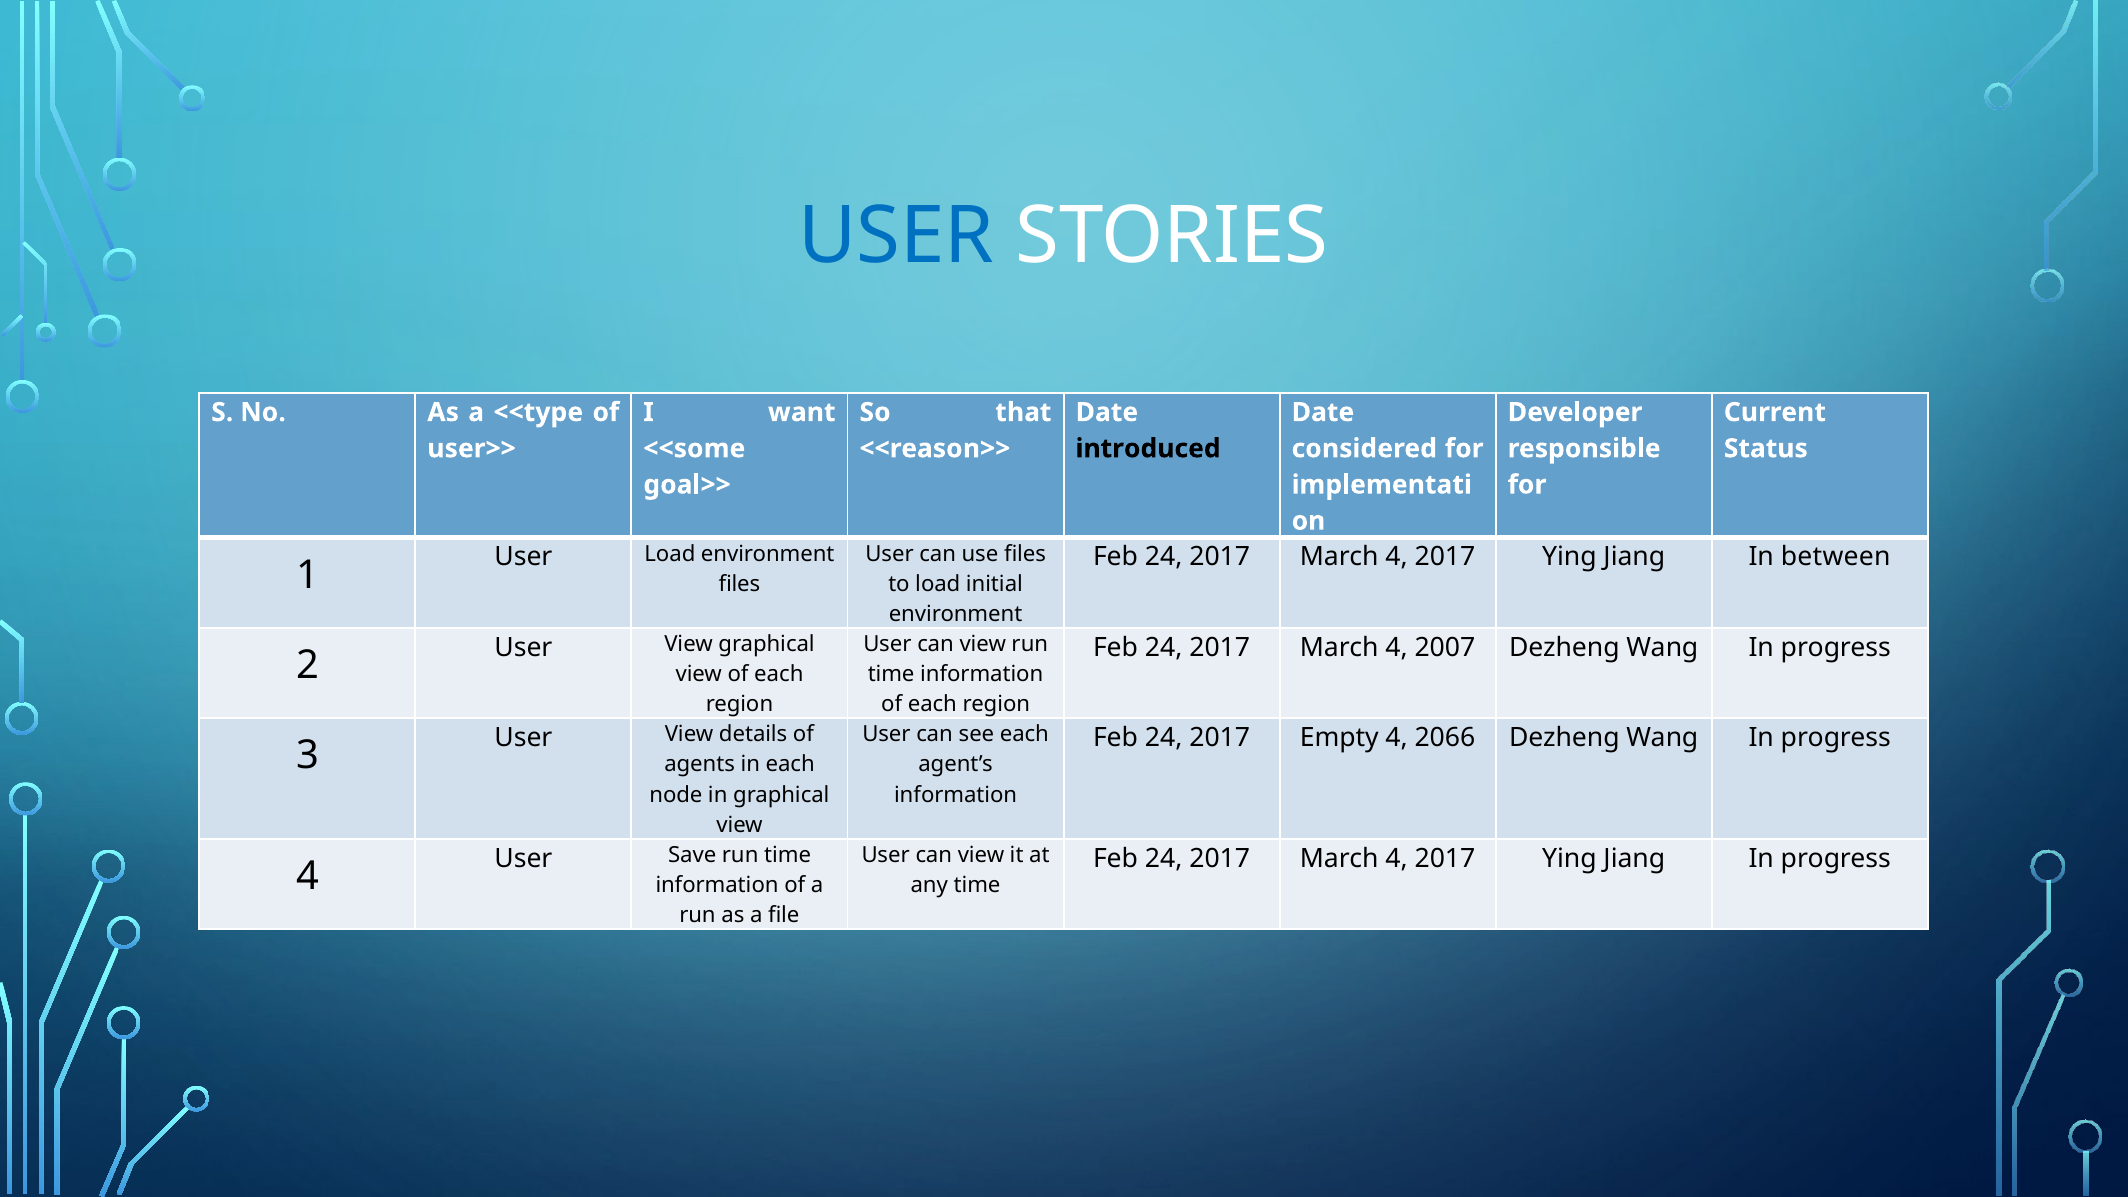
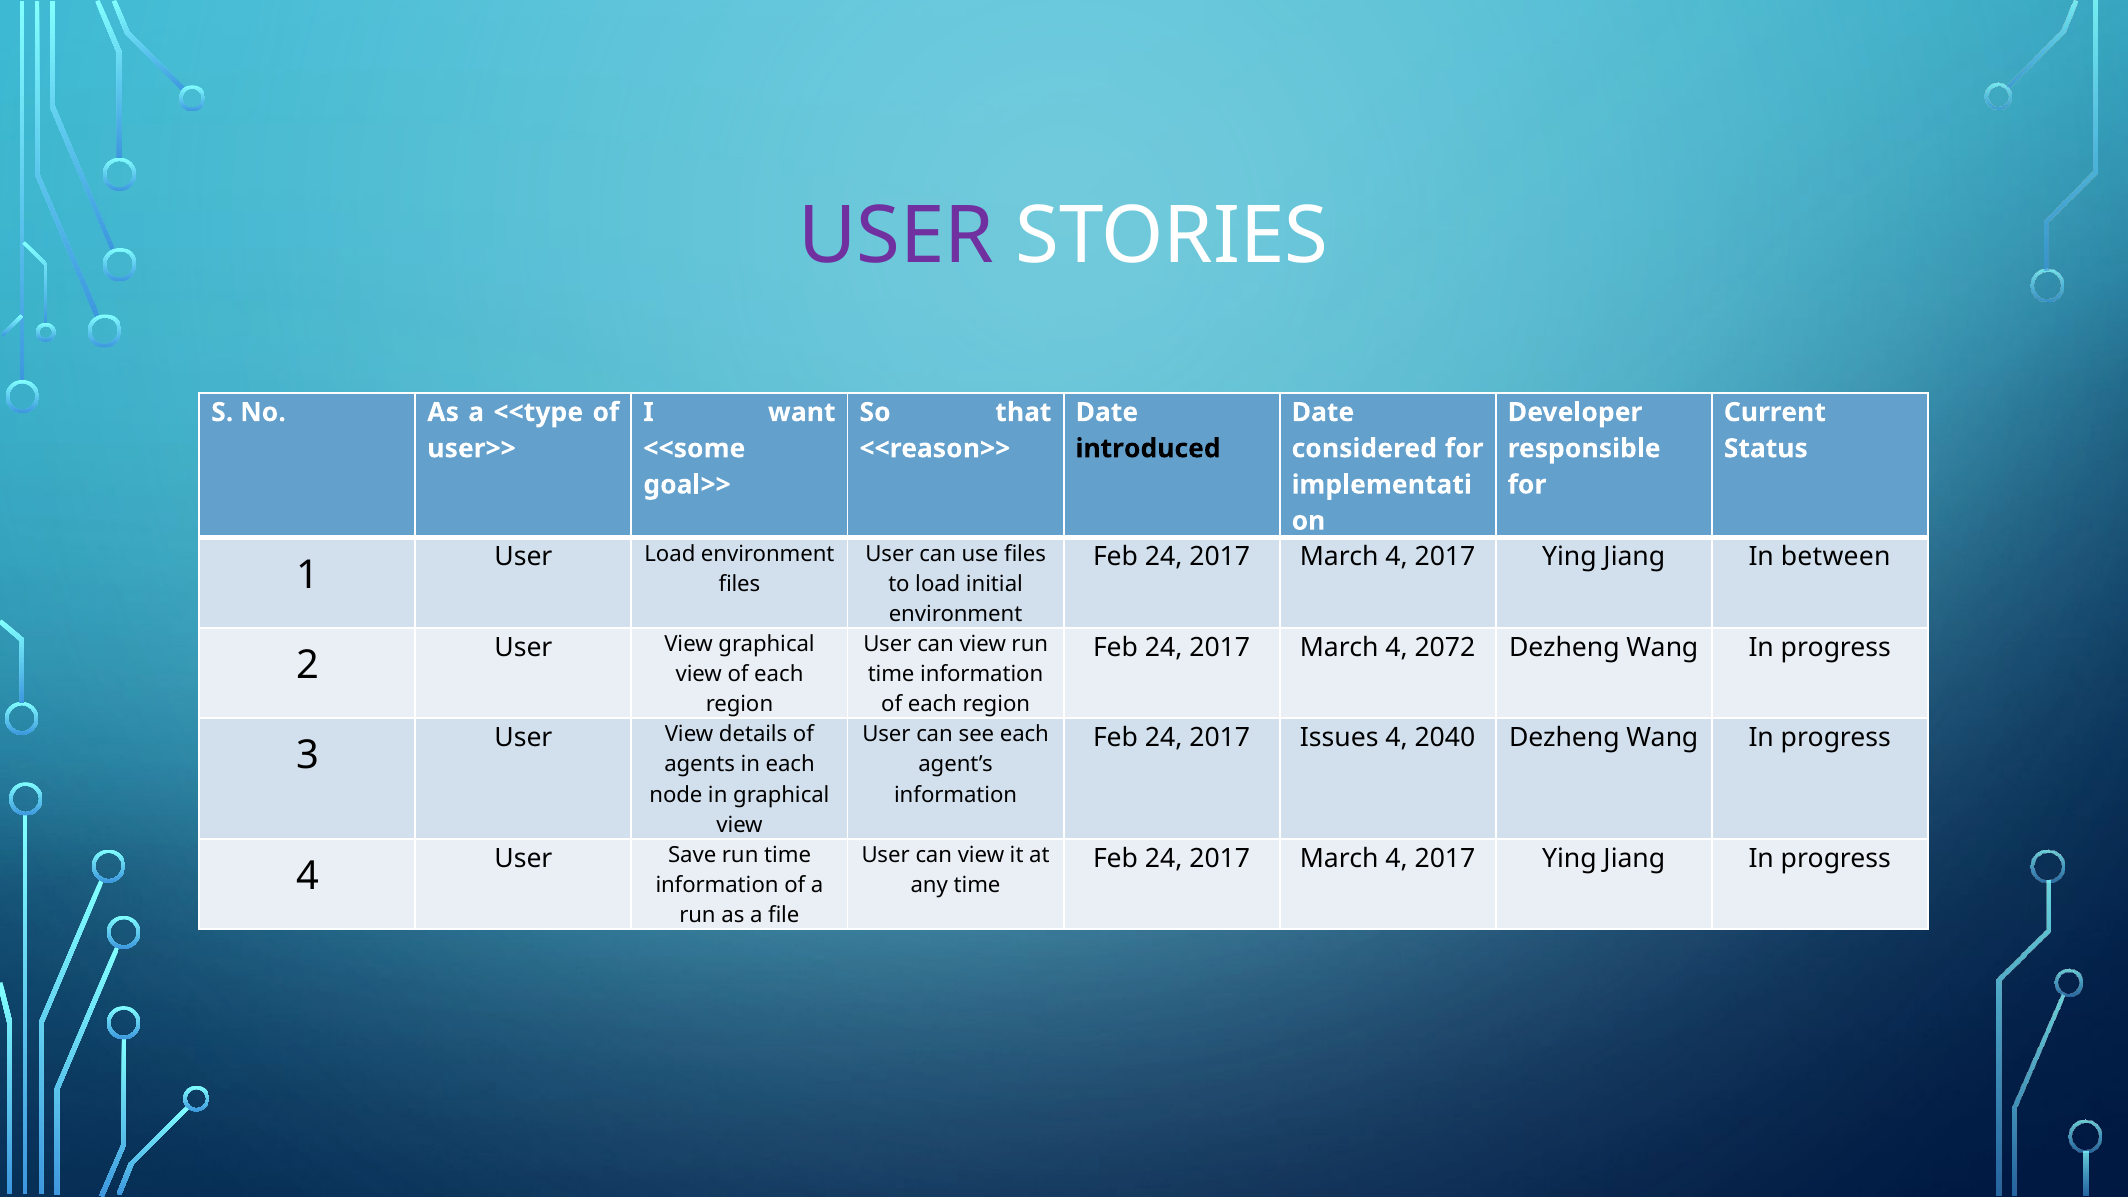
USER colour: blue -> purple (897, 236)
2007: 2007 -> 2072 (1445, 648)
Empty: Empty -> Issues (1339, 738)
2066: 2066 -> 2040 (1445, 738)
